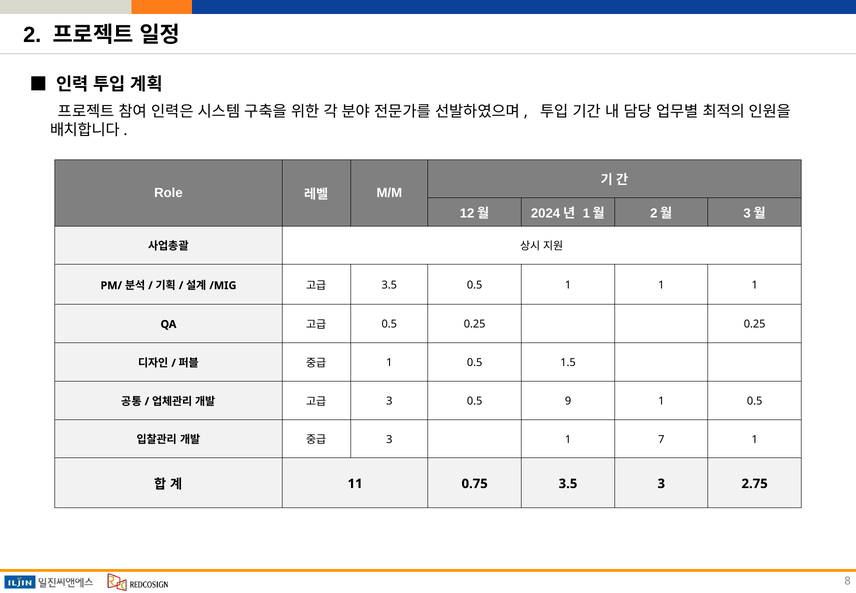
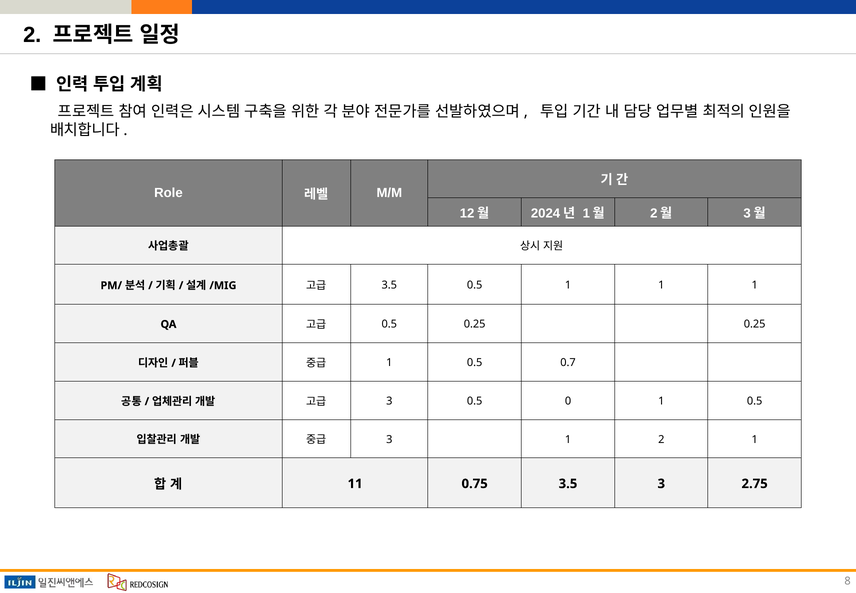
1.5: 1.5 -> 0.7 (568, 362)
9: 9 -> 0 (568, 401)
1 7: 7 -> 2 (661, 439)
